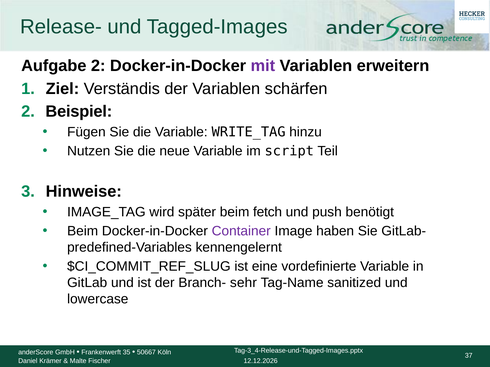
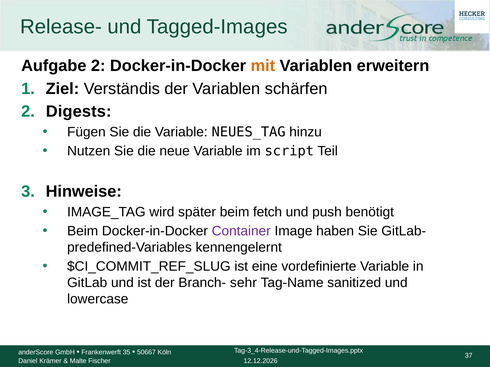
mit colour: purple -> orange (263, 66)
Beispiel: Beispiel -> Digests (79, 112)
WRITE_TAG: WRITE_TAG -> NEUES_TAG (249, 132)
